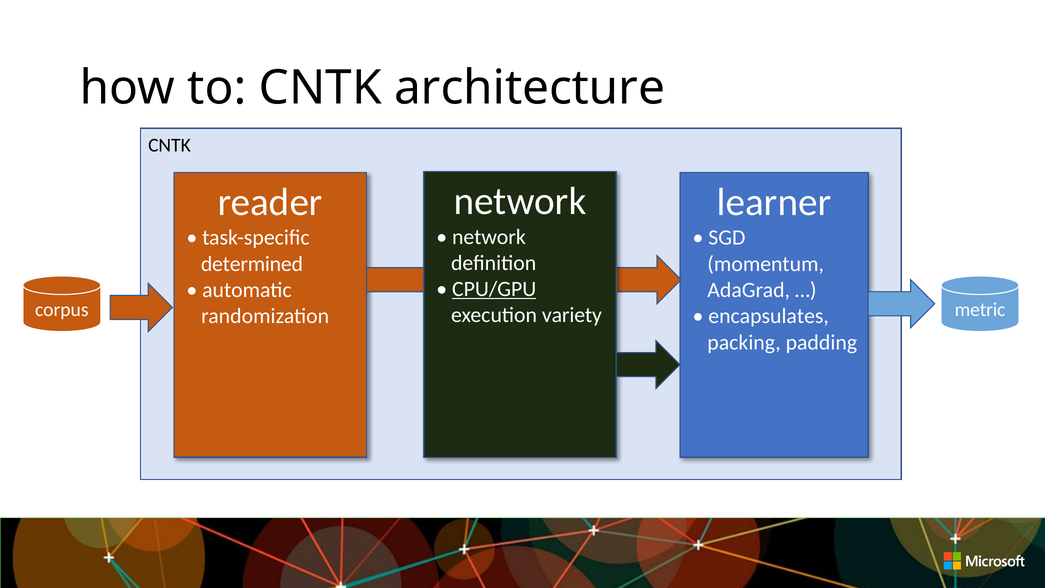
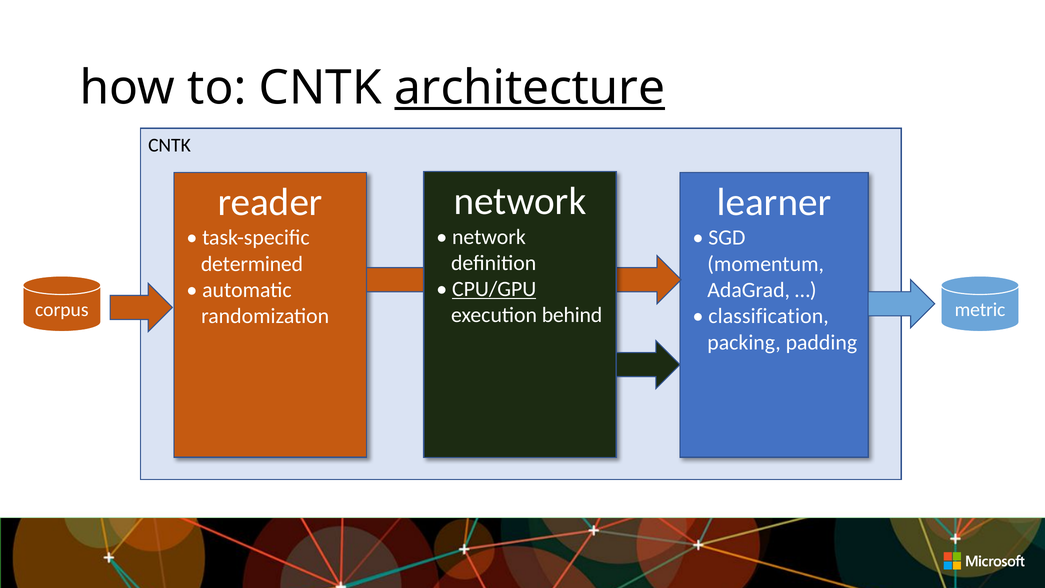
architecture underline: none -> present (530, 88)
variety: variety -> behind (572, 315)
encapsulates: encapsulates -> classification (769, 316)
